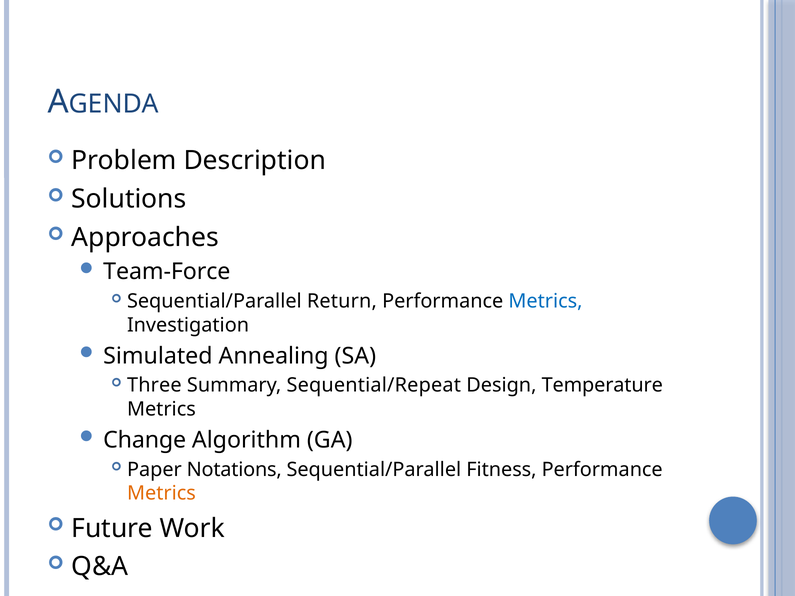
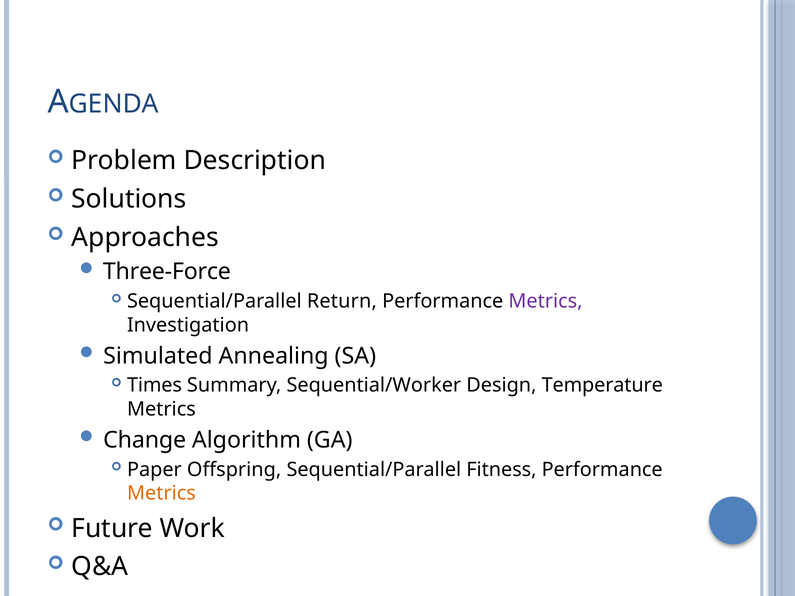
Team-Force: Team-Force -> Three-Force (167, 272)
Metrics colour: blue -> purple (546, 301)
Three: Three -> Times (155, 386)
Sequential/Repeat: Sequential/Repeat -> Sequential/Worker (374, 386)
Notations: Notations -> Offspring (234, 470)
